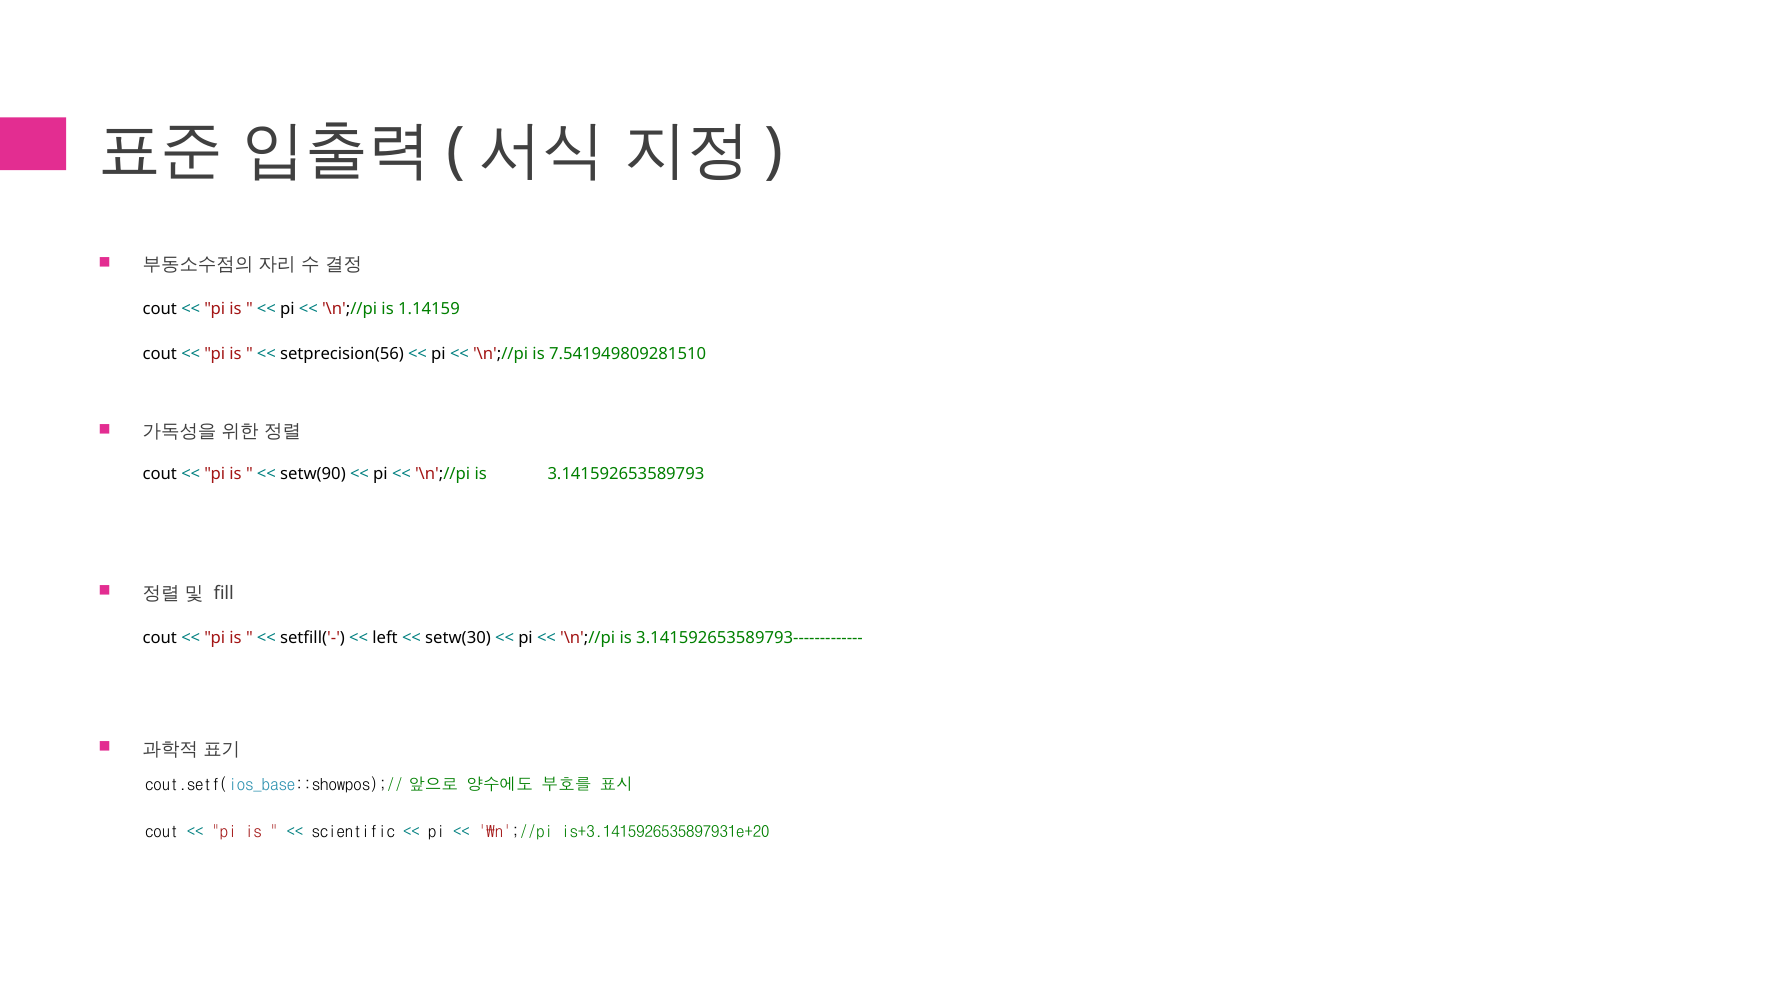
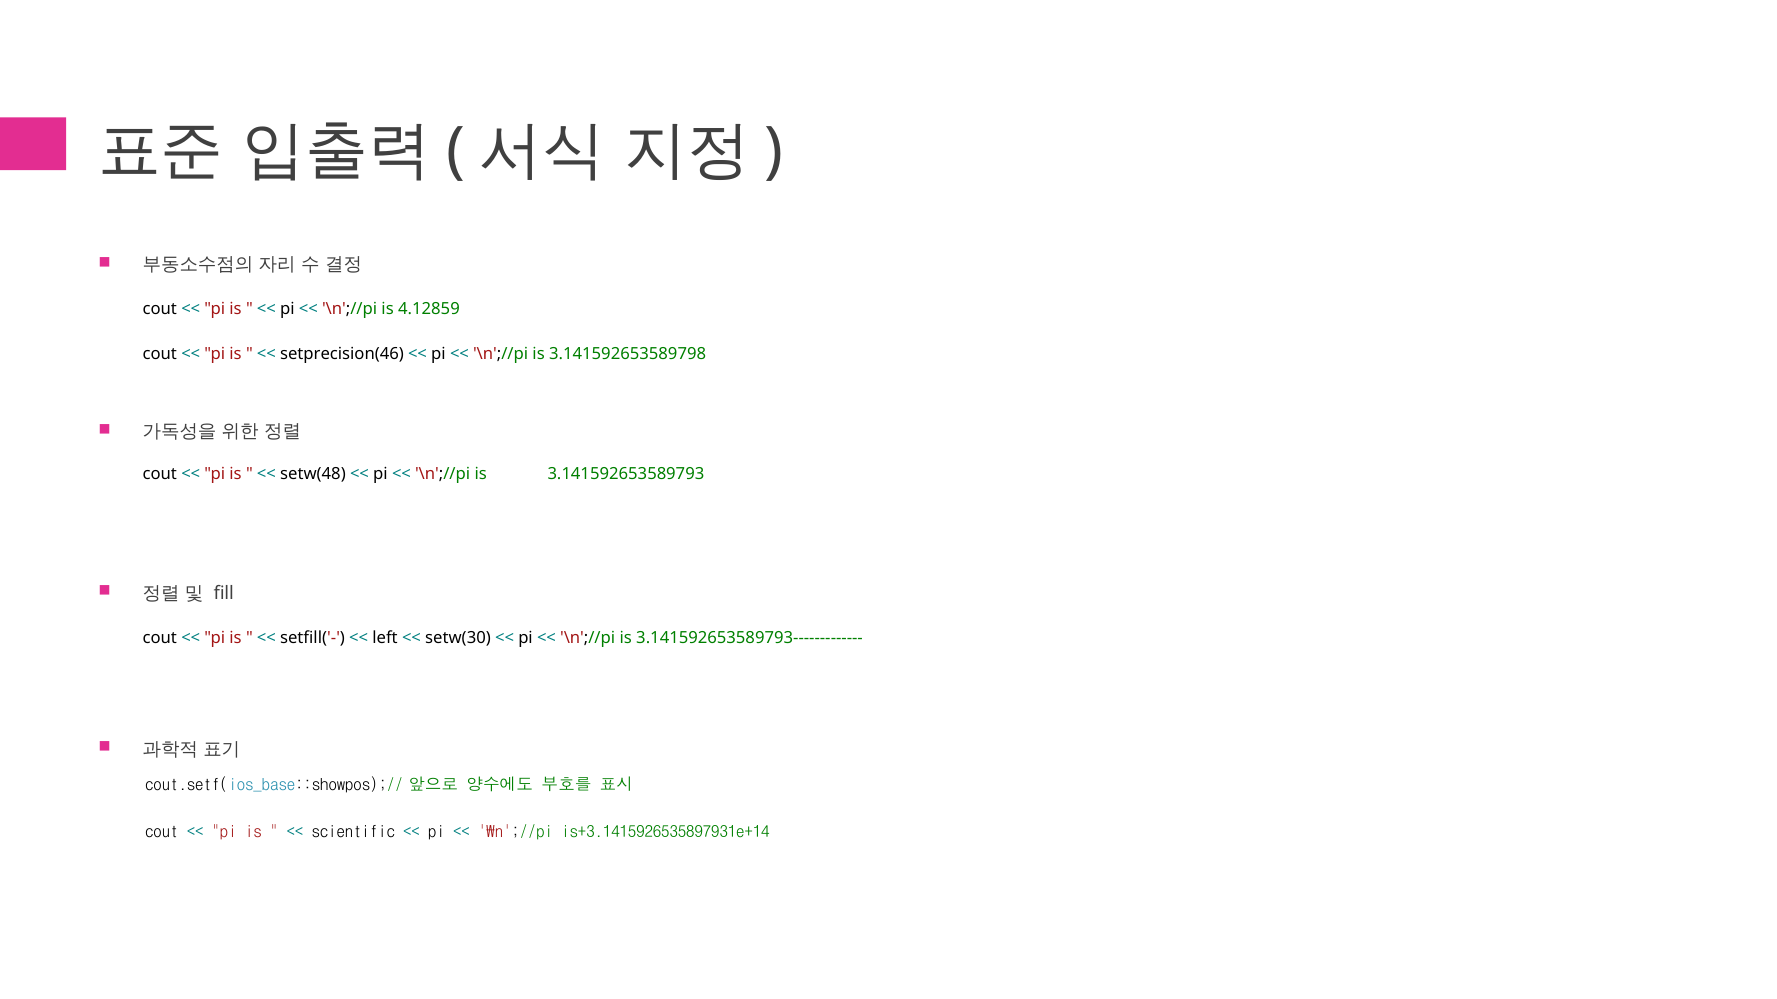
1.14159: 1.14159 -> 4.12859 (429, 309)
setprecision(56: setprecision(56 -> setprecision(46 (342, 355)
7.541949809281510: 7.541949809281510 -> 3.141592653589798 (628, 355)
setw(90: setw(90 -> setw(48 (313, 474)
is+3.1415926535897931e+20: is+3.1415926535897931e+20 -> is+3.1415926535897931e+14 (665, 833)
